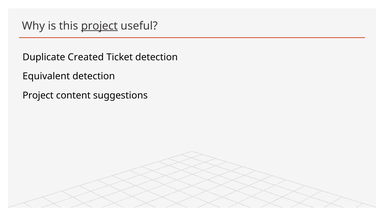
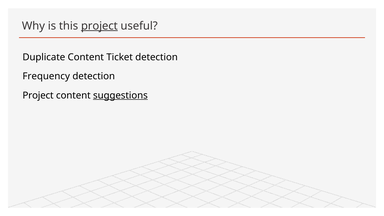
Duplicate Created: Created -> Content (86, 57)
Equivalent: Equivalent -> Frequency (46, 76)
suggestions underline: none -> present (120, 95)
